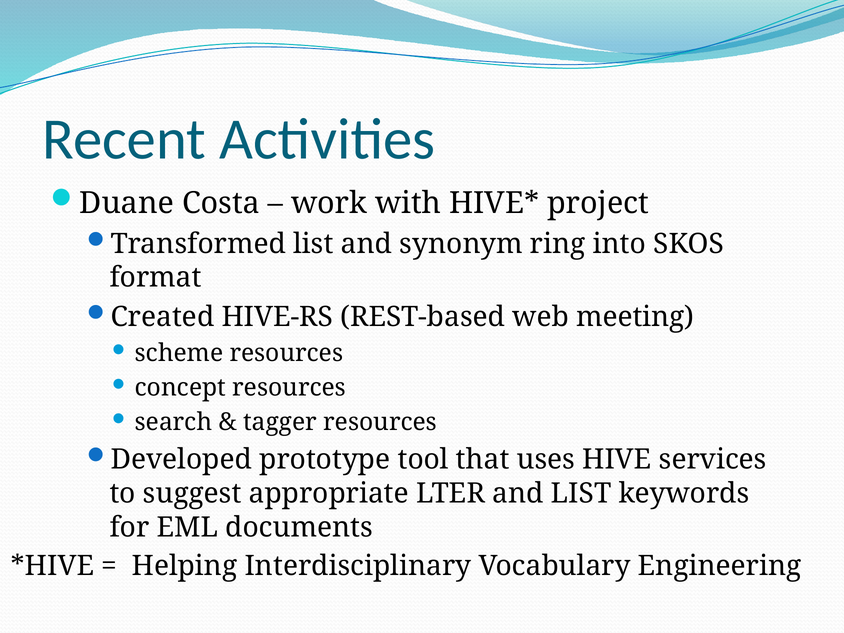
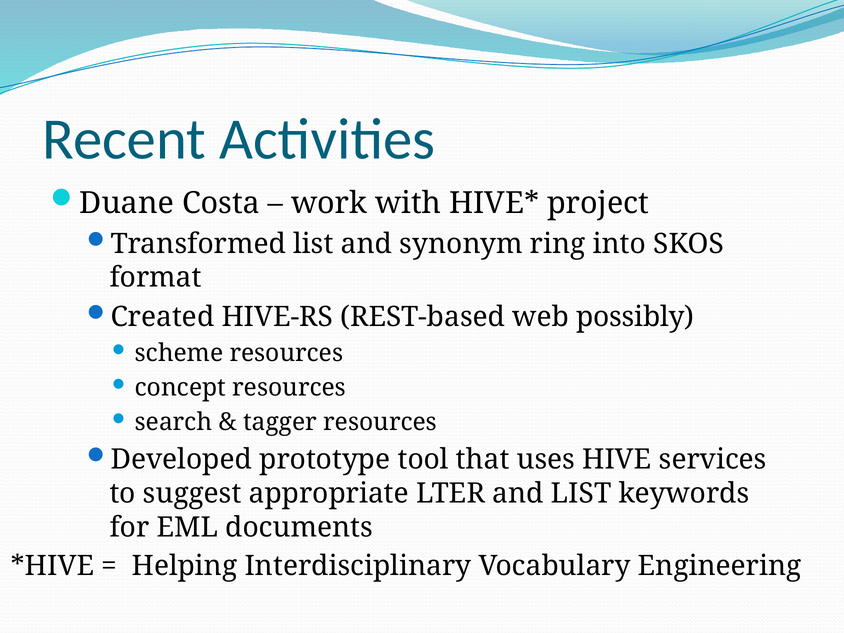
meeting: meeting -> possibly (635, 317)
